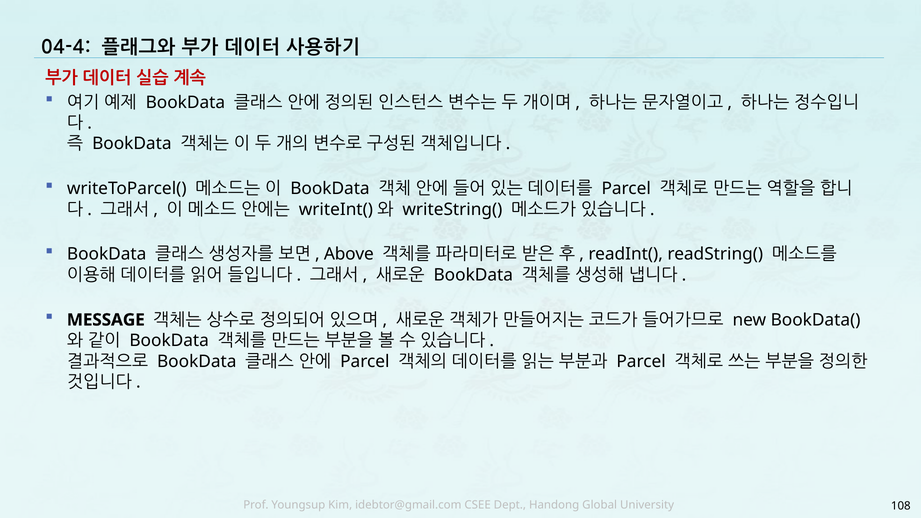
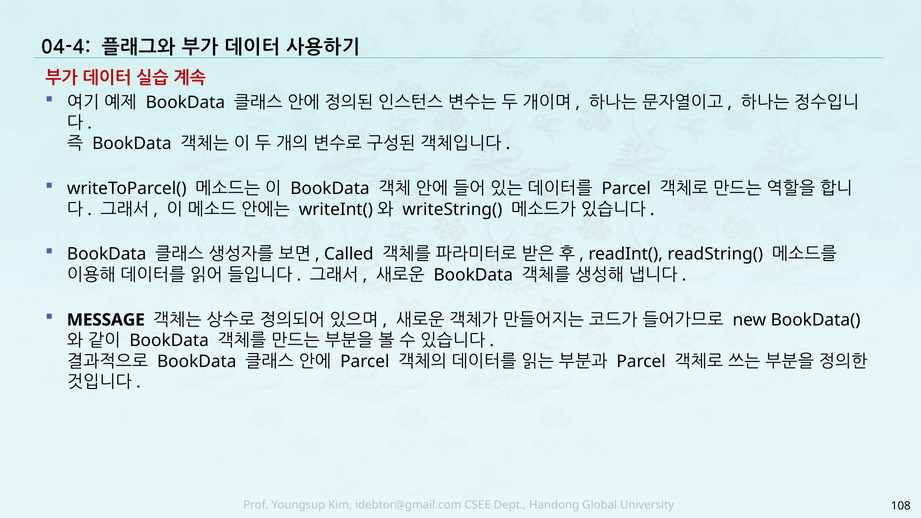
Above: Above -> Called (349, 254)
